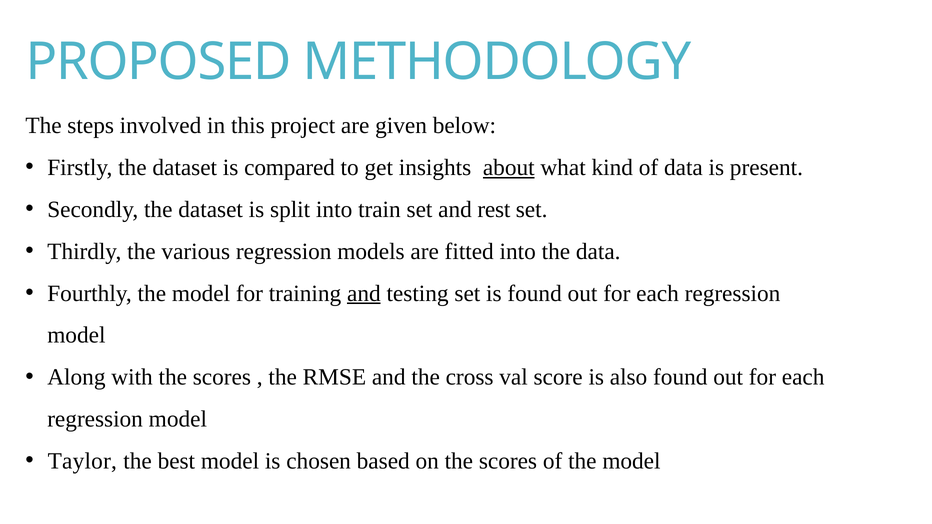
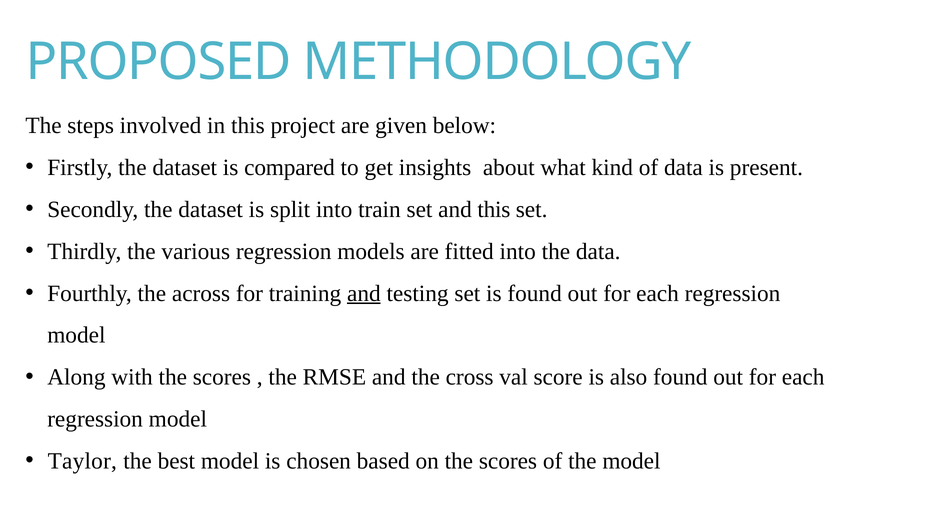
about underline: present -> none (509, 168)
and rest: rest -> this (494, 210)
Fourthly the model: model -> across (201, 293)
